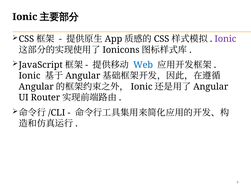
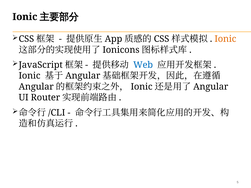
Ionic colour: purple -> orange (225, 39)
